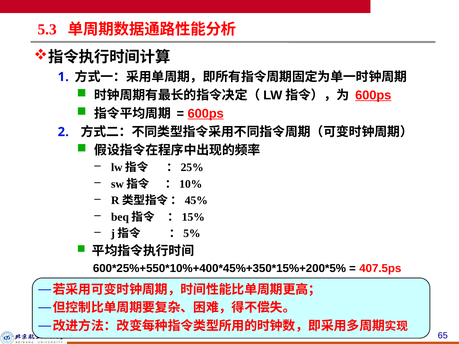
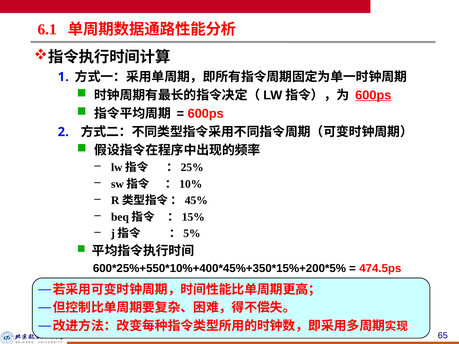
5.3: 5.3 -> 6.1 (47, 29)
600ps underline: present -> none (206, 114)
407.5ps: 407.5ps -> 474.5ps (380, 268)
